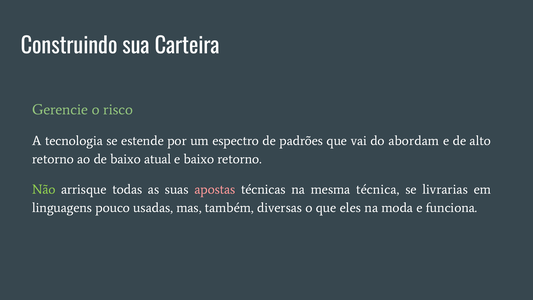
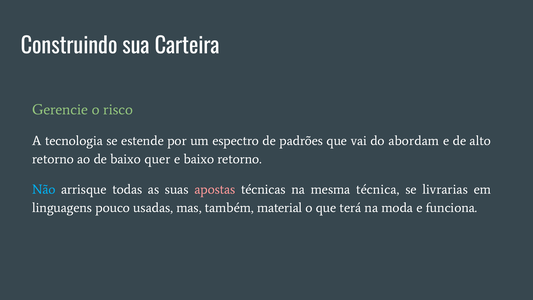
atual: atual -> quer (158, 159)
Não colour: light green -> light blue (44, 189)
diversas: diversas -> material (280, 208)
eles: eles -> terá (350, 208)
